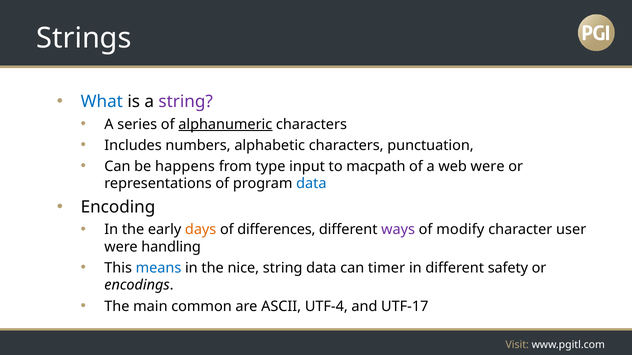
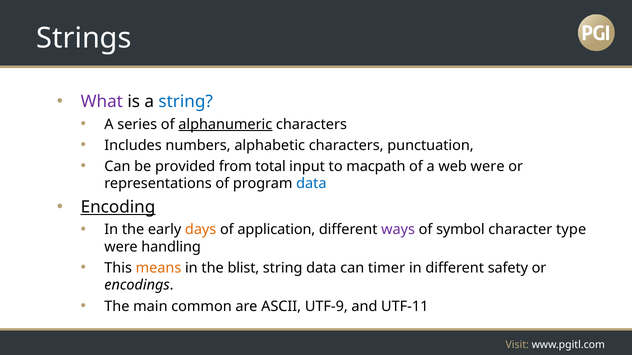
What colour: blue -> purple (102, 102)
string colour: purple -> blue (186, 102)
happens: happens -> provided (185, 167)
type: type -> total (271, 167)
Encoding underline: none -> present (118, 207)
differences: differences -> application (276, 230)
modify: modify -> symbol (460, 230)
user: user -> type (571, 230)
means colour: blue -> orange (159, 268)
nice: nice -> blist (243, 268)
UTF-4: UTF-4 -> UTF-9 (326, 307)
UTF-17: UTF-17 -> UTF-11 (405, 307)
